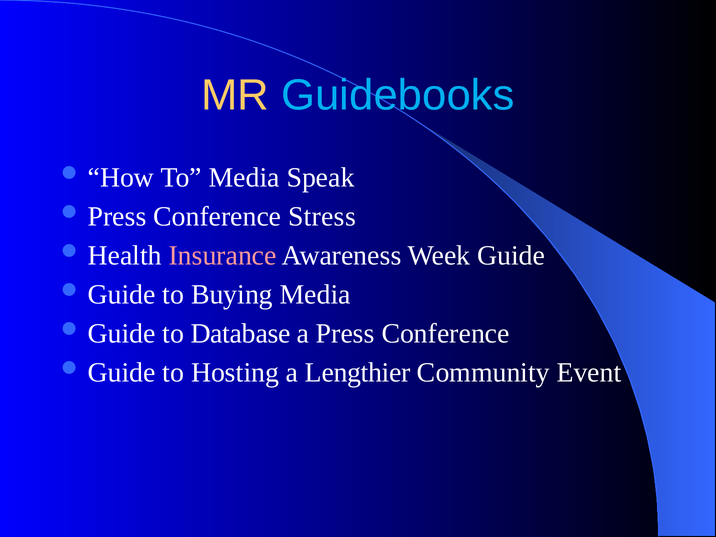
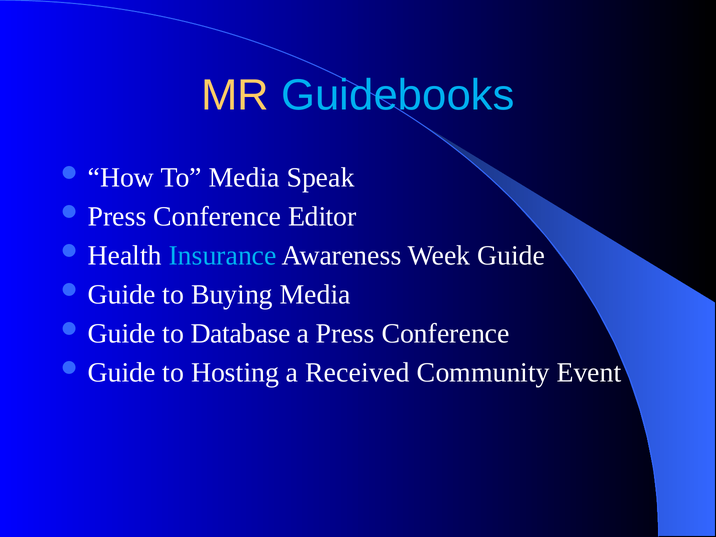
Stress: Stress -> Editor (322, 216)
Insurance colour: pink -> light blue (223, 255)
Lengthier: Lengthier -> Received (358, 372)
